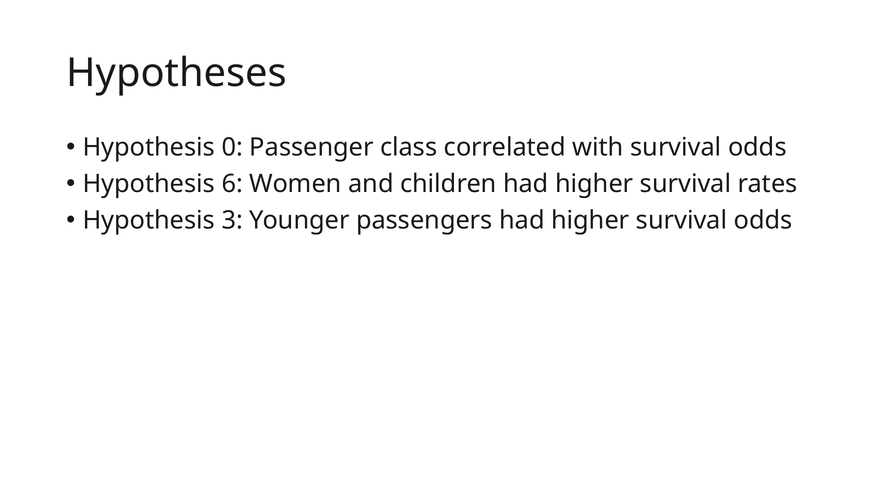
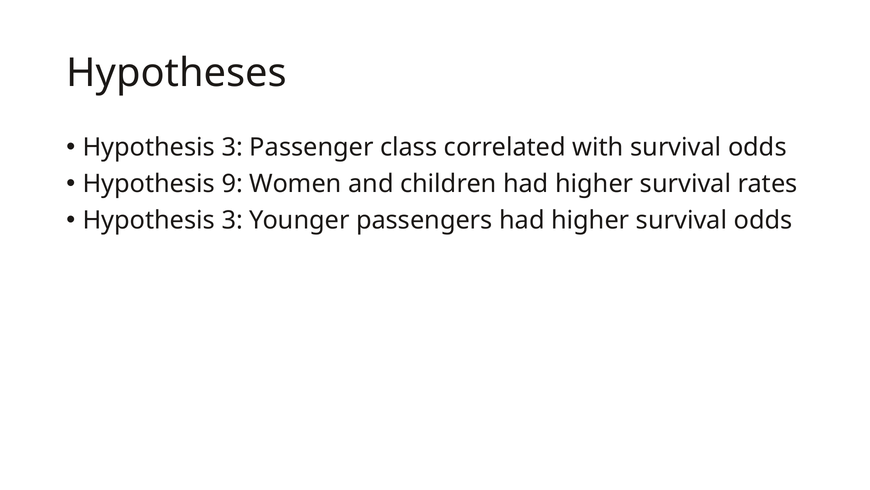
0: 0 -> 3 (232, 147)
6: 6 -> 9 (232, 184)
